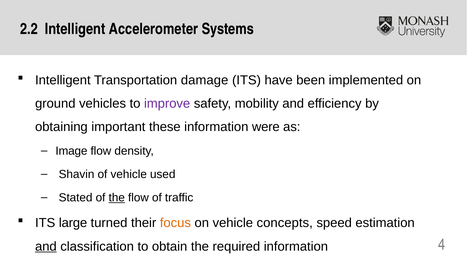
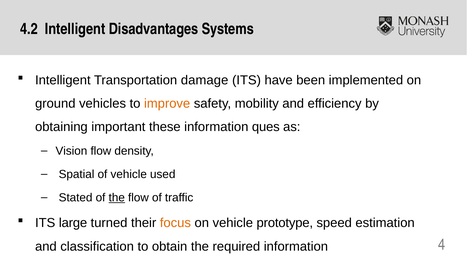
2.2: 2.2 -> 4.2 (29, 29)
Accelerometer: Accelerometer -> Disadvantages (154, 29)
improve colour: purple -> orange (167, 103)
were: were -> ques (266, 127)
Image: Image -> Vision (71, 151)
Shavin: Shavin -> Spatial (77, 174)
concepts: concepts -> prototype (285, 223)
and underline: present -> none (46, 246)
